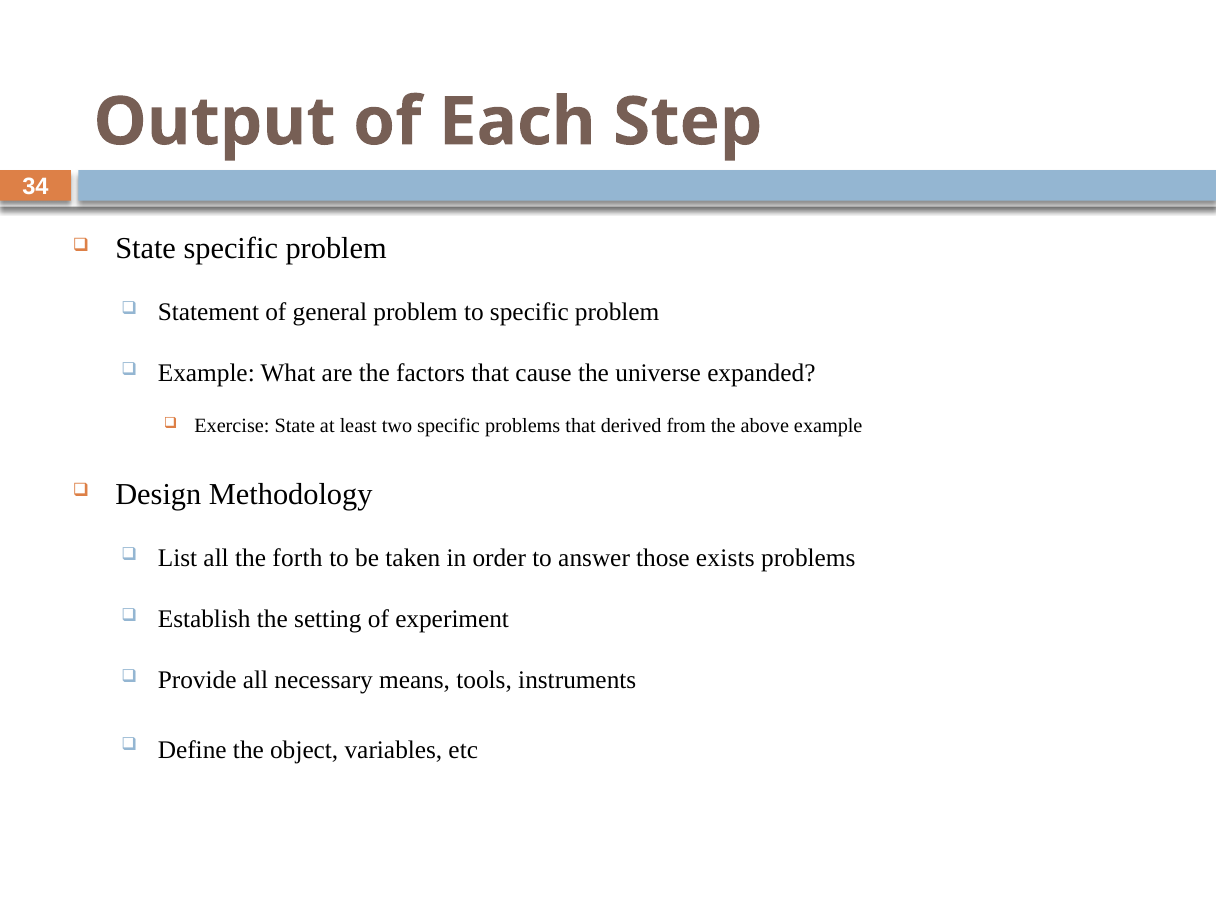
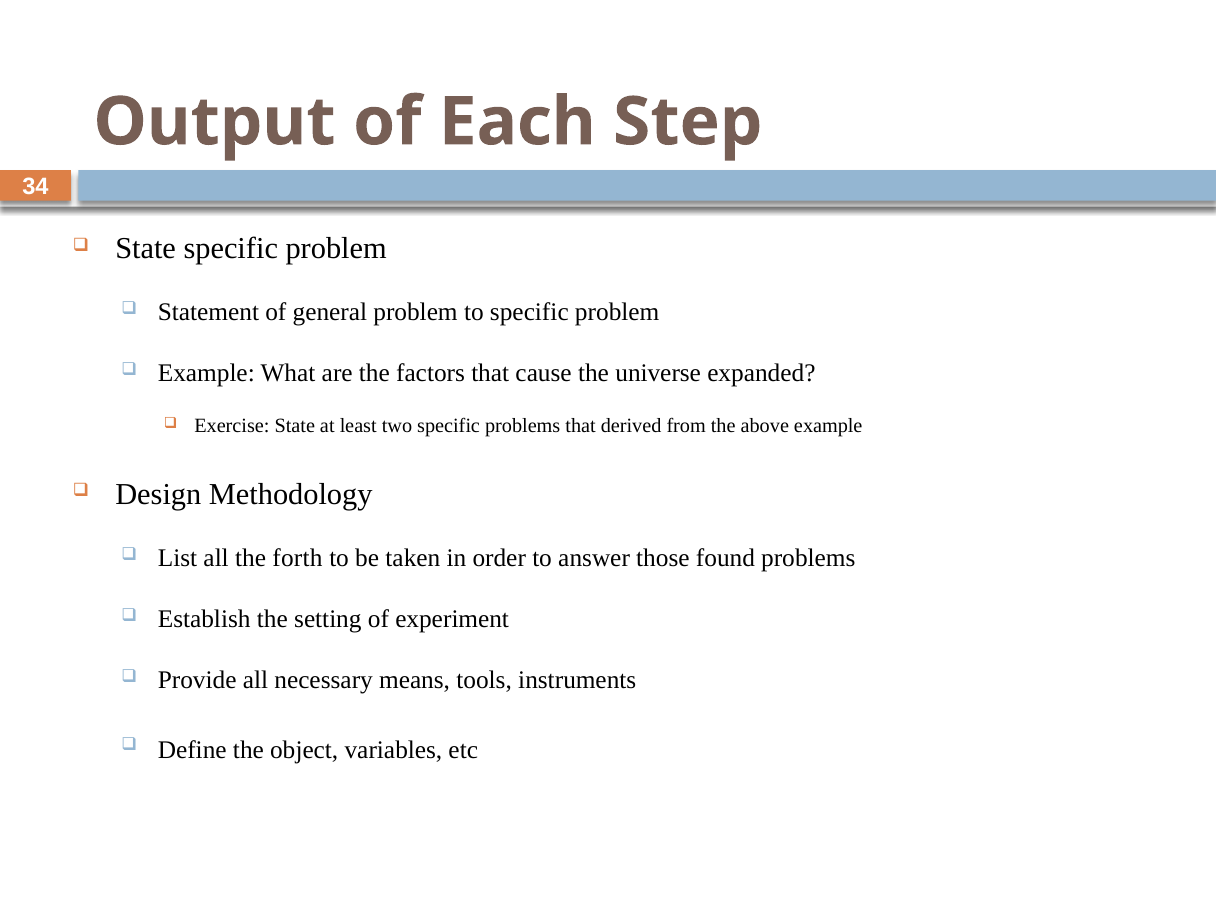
exists: exists -> found (726, 558)
